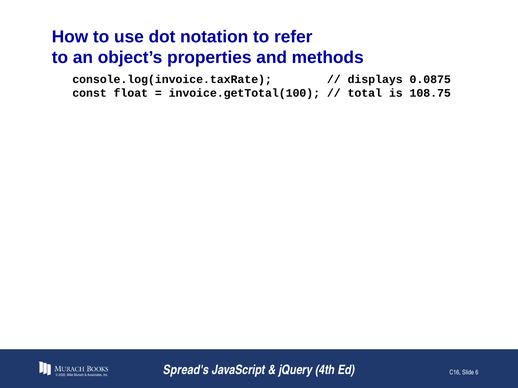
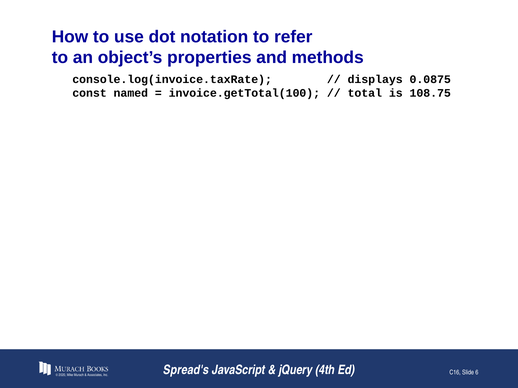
float: float -> named (131, 93)
